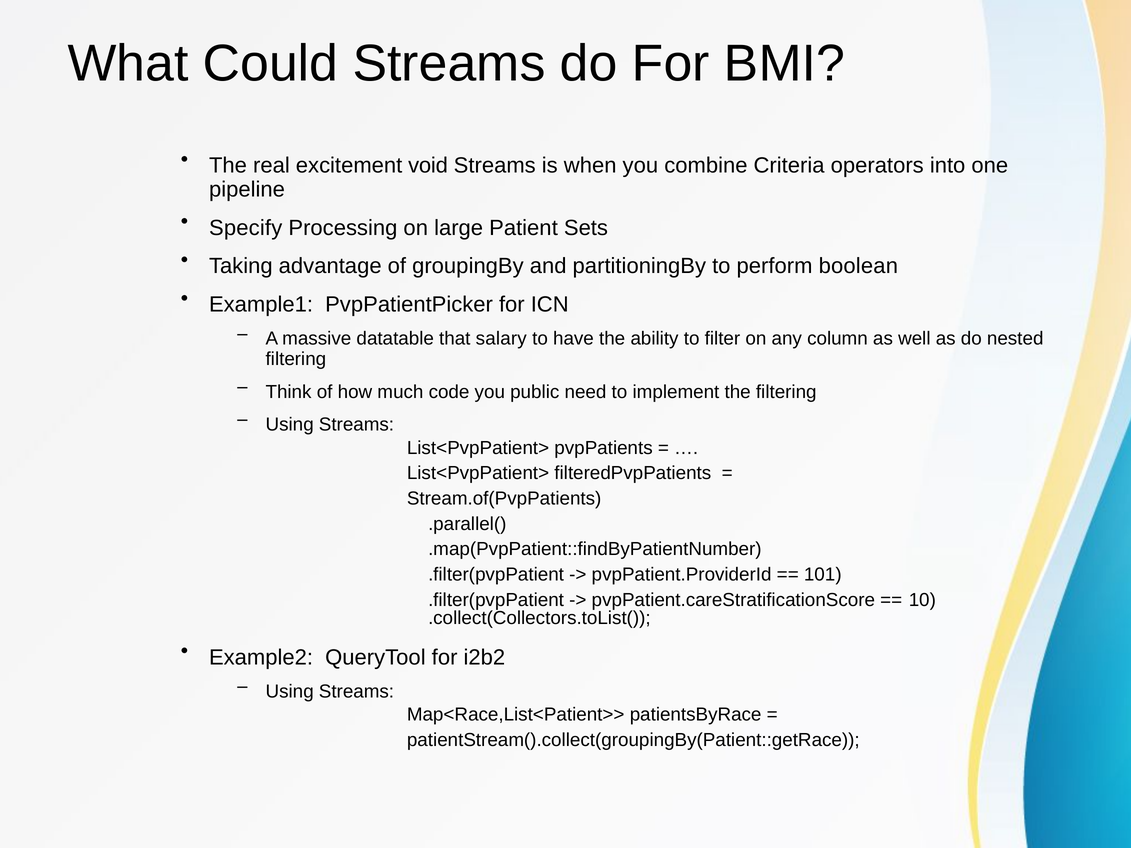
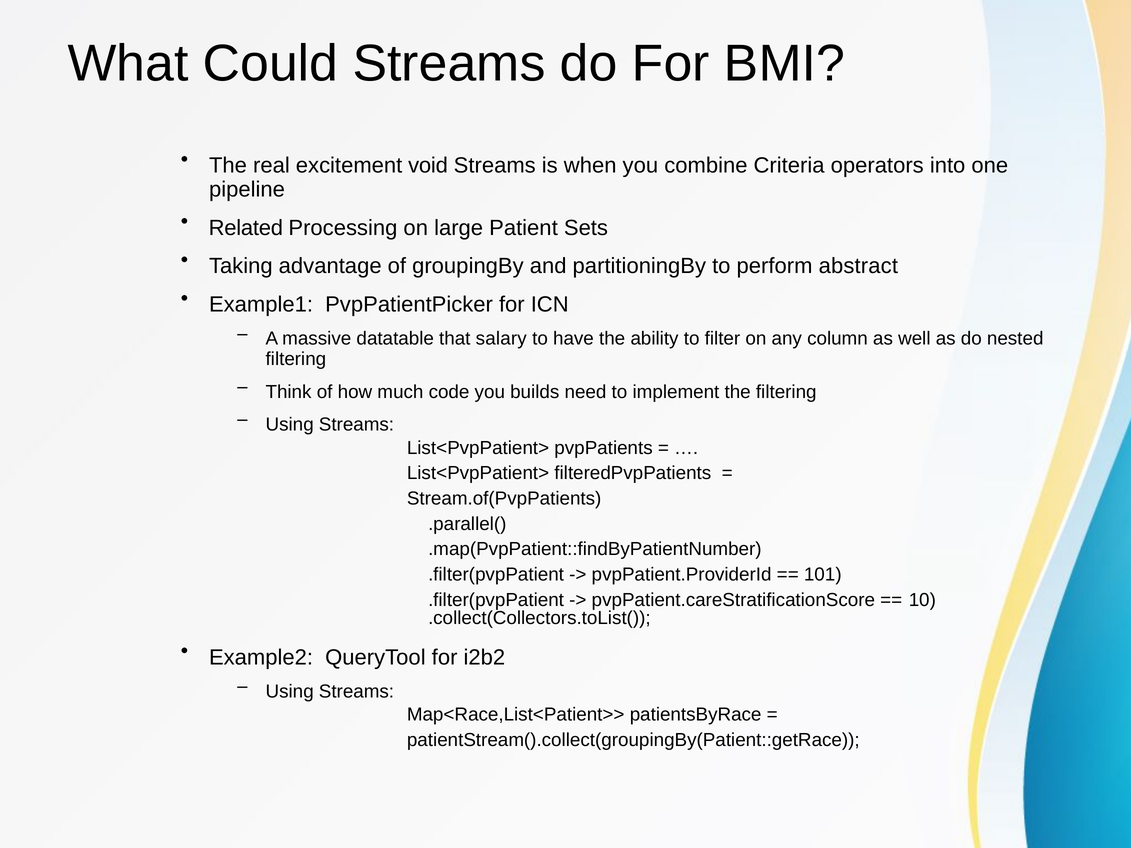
Specify: Specify -> Related (246, 228)
boolean: boolean -> abstract (858, 266)
public: public -> builds (535, 392)
